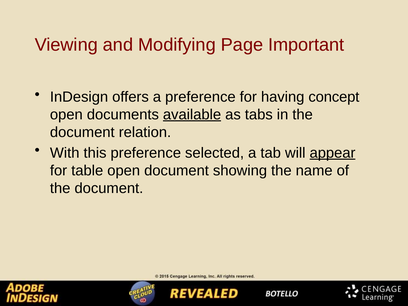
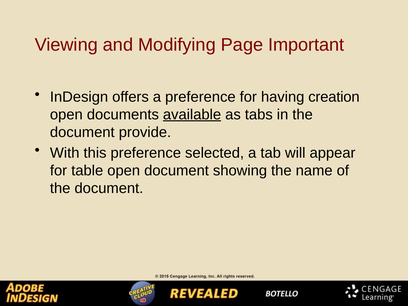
concept: concept -> creation (334, 97)
relation: relation -> provide (145, 132)
appear underline: present -> none (333, 153)
